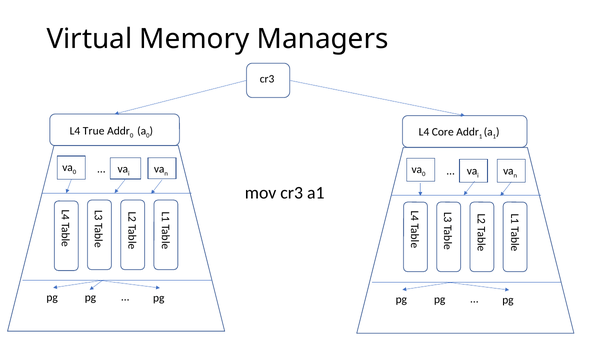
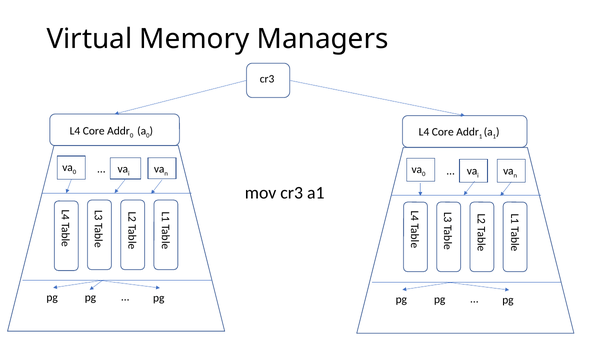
True: True -> Core (94, 131)
